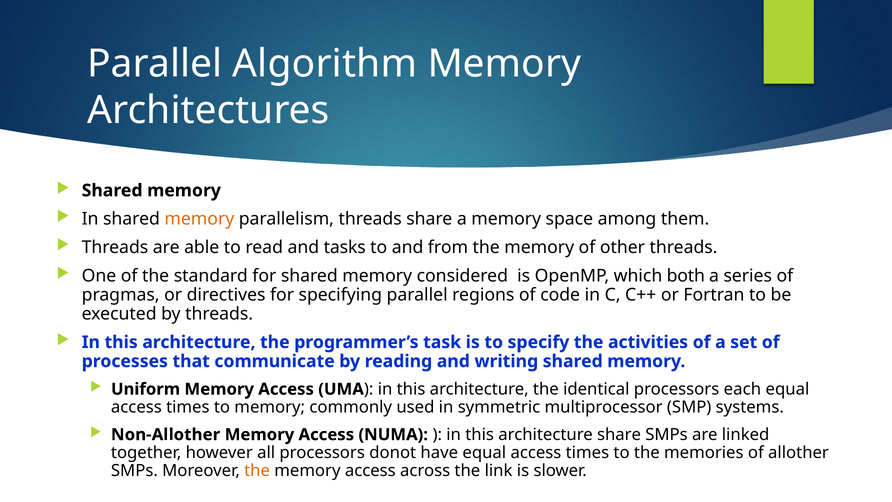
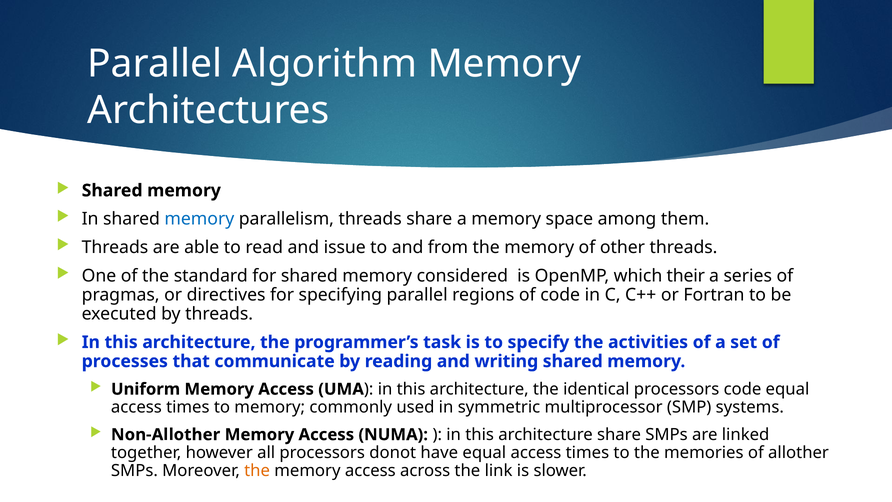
memory colour: orange -> blue (199, 219)
tasks: tasks -> issue (345, 247)
both: both -> their (686, 276)
processors each: each -> code (742, 389)
